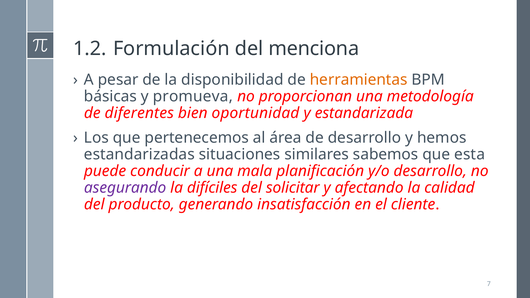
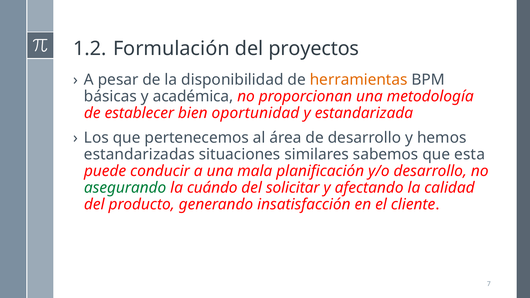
menciona: menciona -> proyectos (314, 49)
promueva: promueva -> académica (193, 97)
diferentes: diferentes -> establecer (139, 113)
asegurando colour: purple -> green (125, 188)
difíciles: difíciles -> cuándo (212, 188)
